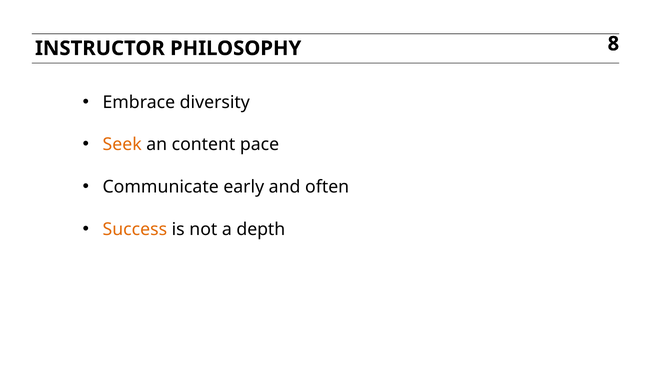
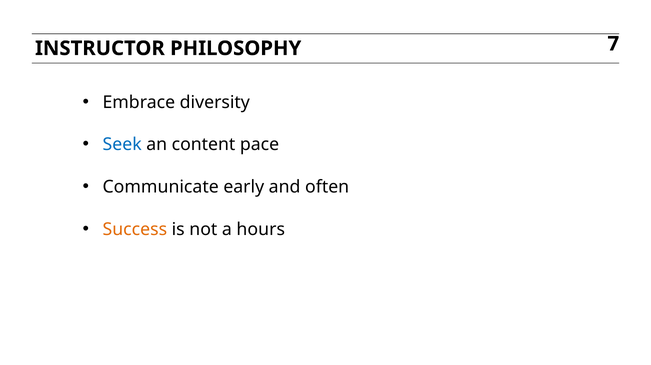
8: 8 -> 7 (613, 44)
Seek colour: orange -> blue (122, 145)
depth: depth -> hours (261, 230)
